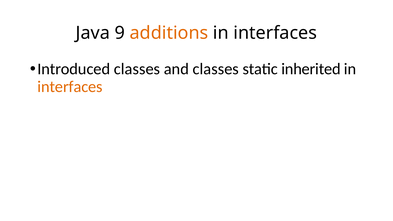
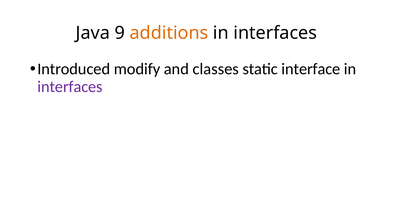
Introduced classes: classes -> modify (137, 69)
inherited: inherited -> interface (311, 69)
interfaces colour: orange -> purple (70, 87)
